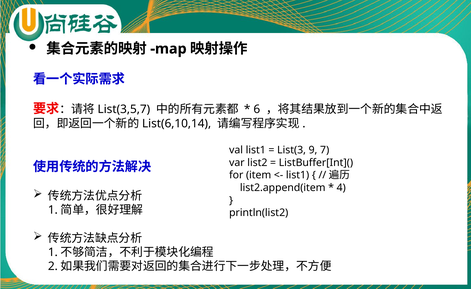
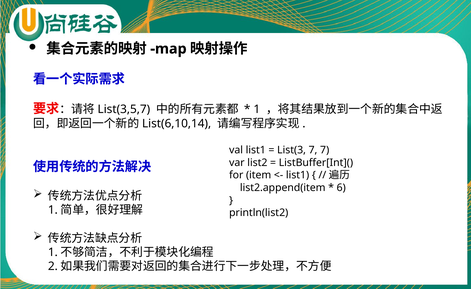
6: 6 -> 1 (257, 109)
List(3 9: 9 -> 7 (313, 150)
4: 4 -> 6 (341, 188)
